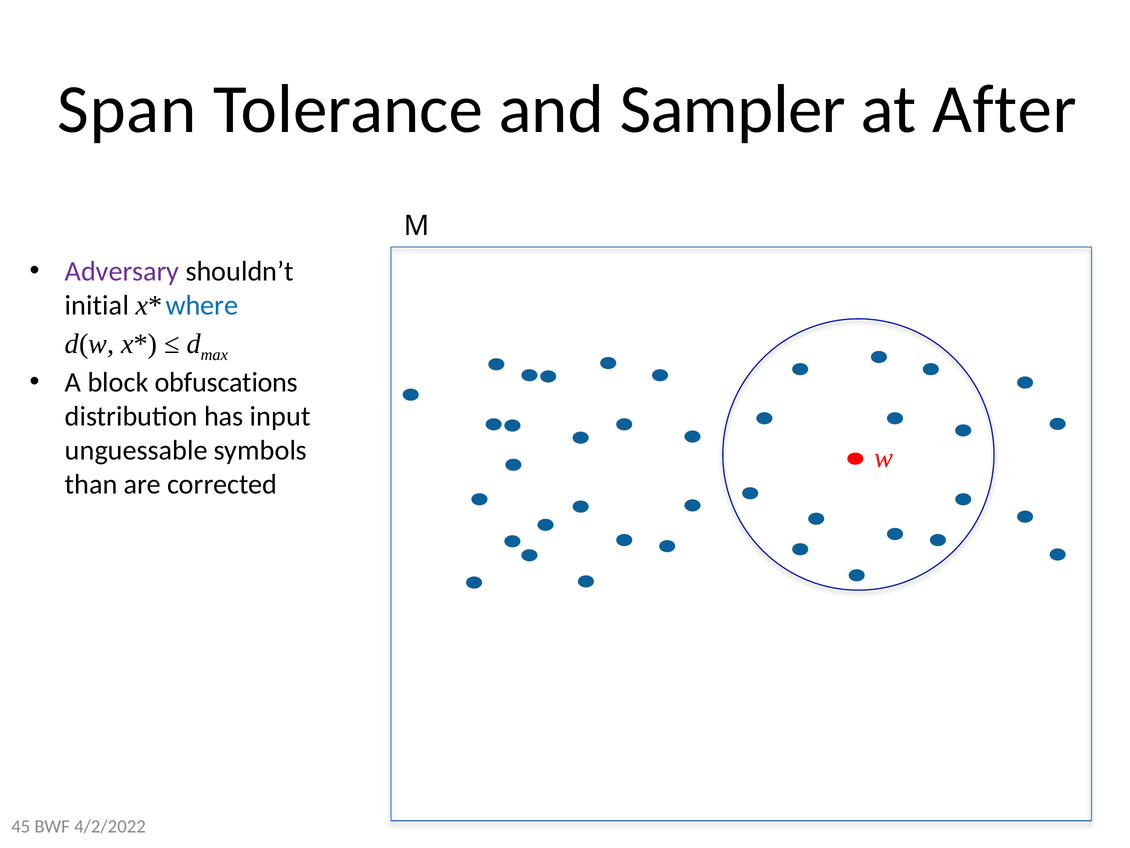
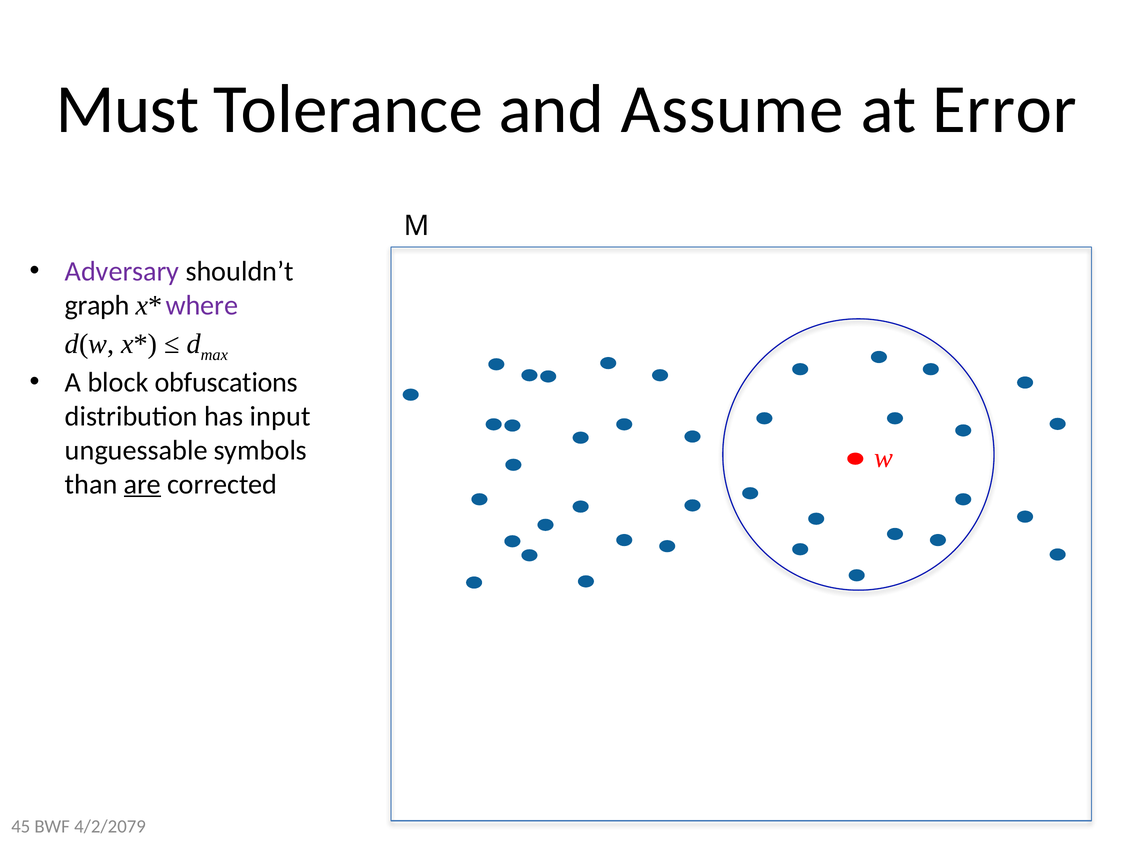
Span: Span -> Must (128, 109)
Sampler: Sampler -> Assume (732, 109)
After: After -> Error (1004, 109)
initial: initial -> graph (97, 305)
where colour: blue -> purple (202, 305)
are underline: none -> present (142, 484)
4/2/2022: 4/2/2022 -> 4/2/2079 (110, 826)
